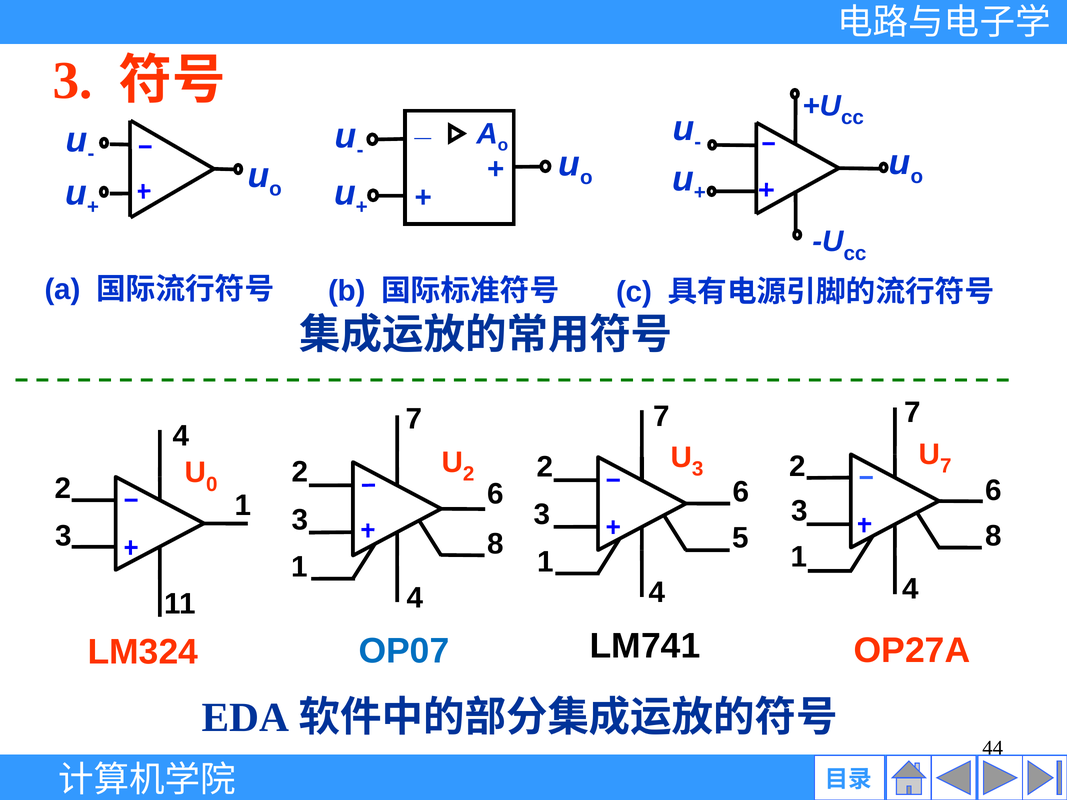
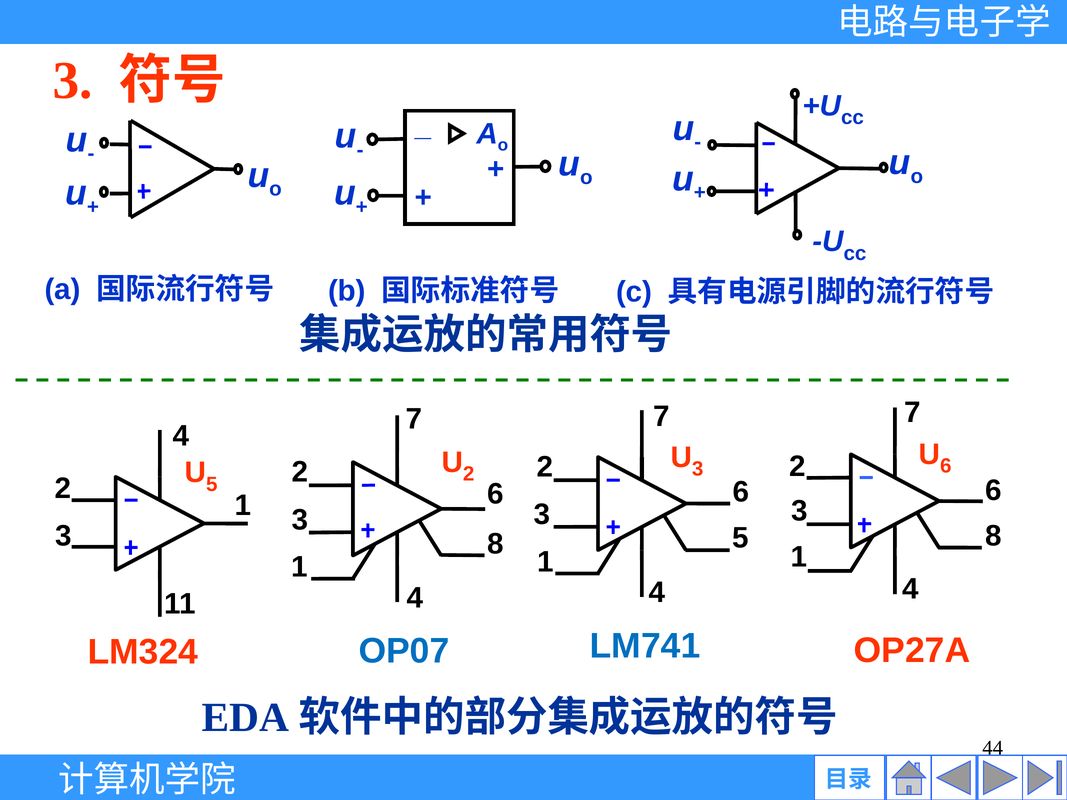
7: 7 -> 6 (946, 466)
0: 0 -> 5 (212, 484)
LM741 colour: black -> blue (645, 646)
